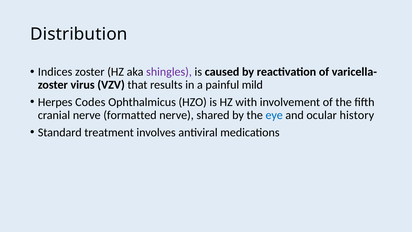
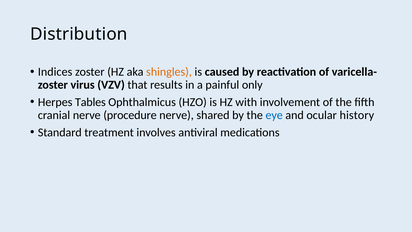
shingles colour: purple -> orange (169, 72)
mild: mild -> only (252, 85)
Codes: Codes -> Tables (90, 102)
formatted: formatted -> procedure (130, 115)
